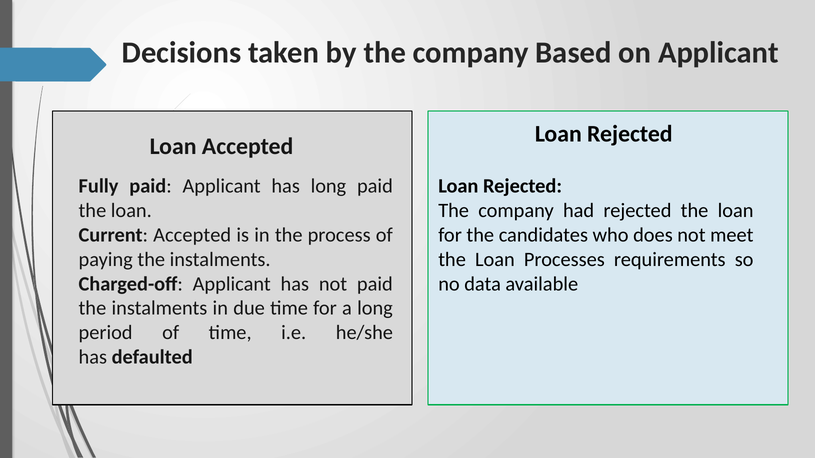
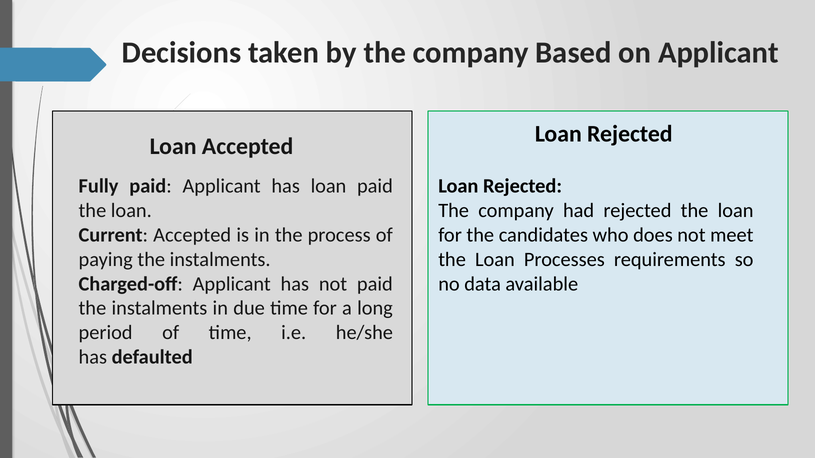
has long: long -> loan (328, 186)
